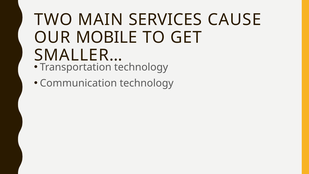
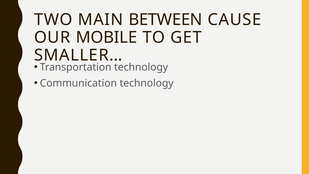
SERVICES: SERVICES -> BETWEEN (165, 20)
